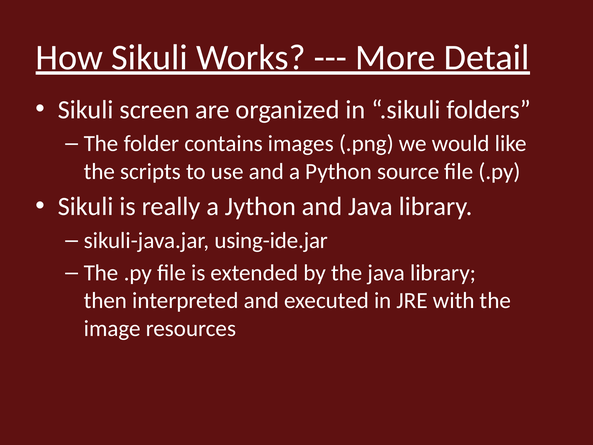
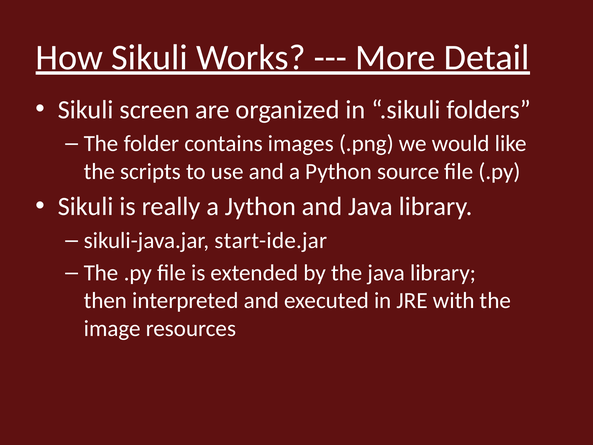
using-ide.jar: using-ide.jar -> start-ide.jar (271, 241)
